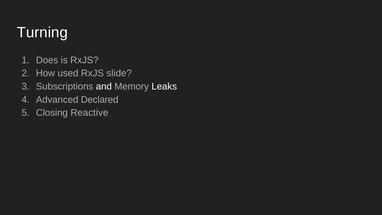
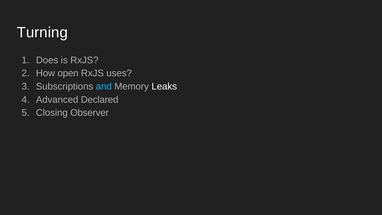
used: used -> open (68, 73)
slide: slide -> uses (119, 73)
and colour: white -> light blue (104, 86)
Reactive: Reactive -> Observer (90, 113)
